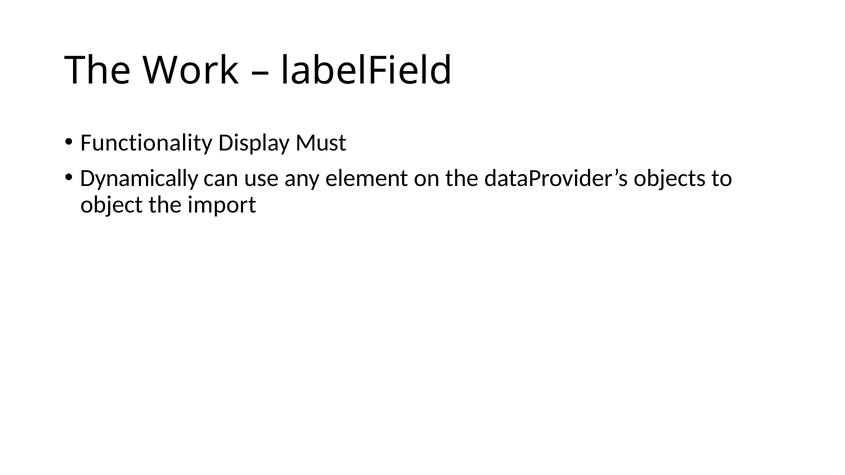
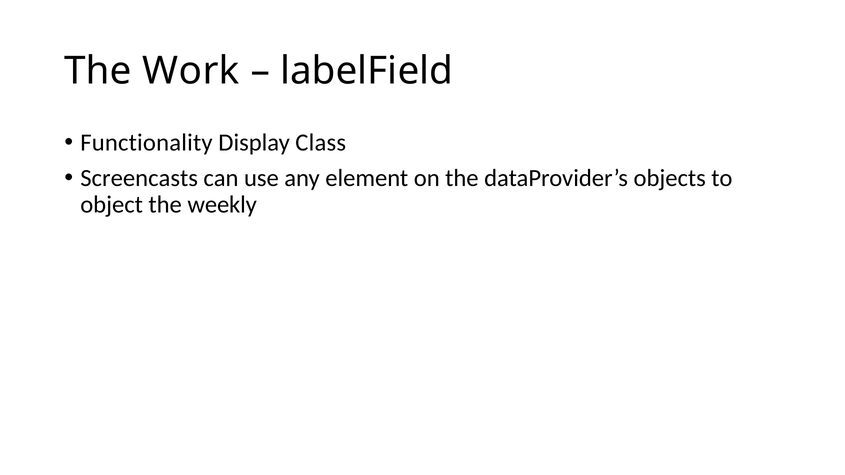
Must: Must -> Class (321, 143)
Dynamically: Dynamically -> Screencasts (139, 178)
import: import -> weekly (222, 205)
